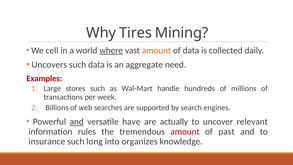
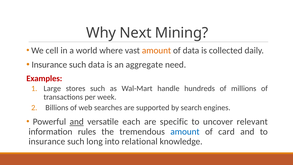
Tires: Tires -> Next (135, 33)
where underline: present -> none (111, 50)
Uncovers: Uncovers -> Insurance (49, 65)
have: have -> each (131, 122)
actually: actually -> specific (174, 122)
amount colour: red -> blue (185, 131)
past: past -> card (226, 131)
organizes: organizes -> relational (140, 141)
